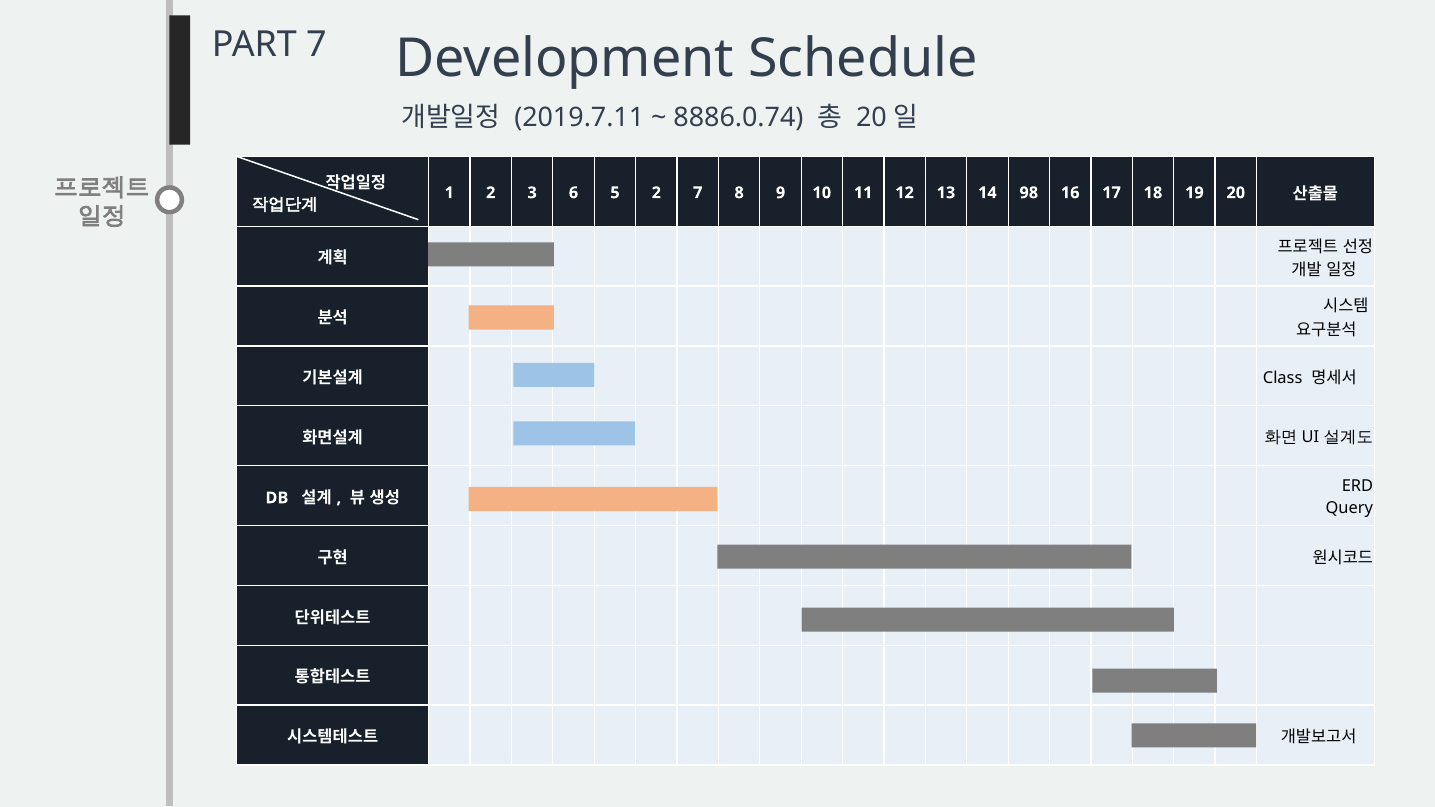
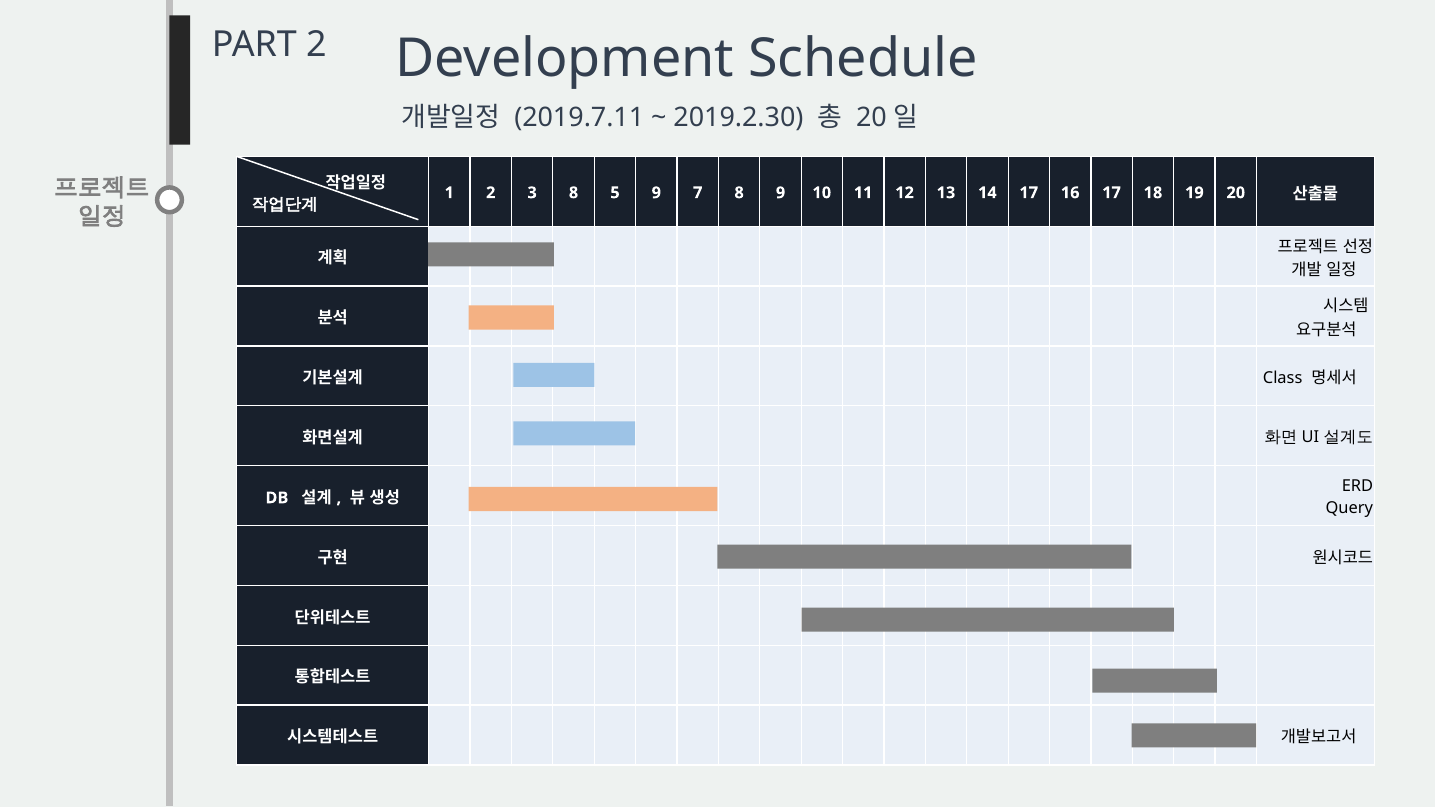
PART 7: 7 -> 2 (316, 45)
8886.0.74: 8886.0.74 -> 2019.2.30 (738, 117)
3 6: 6 -> 8 (574, 193)
5 2: 2 -> 9 (656, 193)
14 98: 98 -> 17 (1029, 193)
